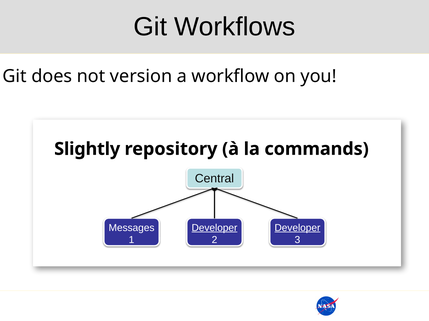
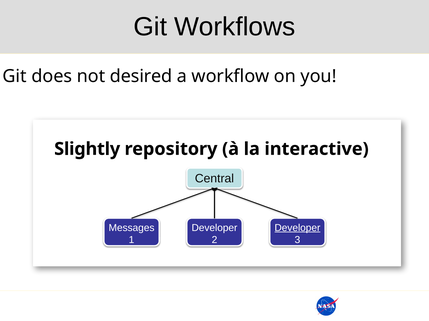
version: version -> desired (141, 76)
commands: commands -> interactive (317, 149)
Developer underline: present -> none (215, 228)
